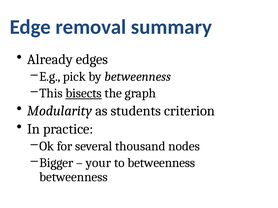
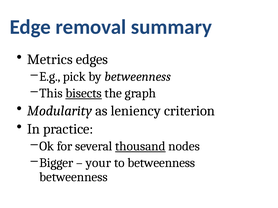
Already: Already -> Metrics (50, 60)
students: students -> leniency (136, 111)
thousand underline: none -> present (140, 146)
